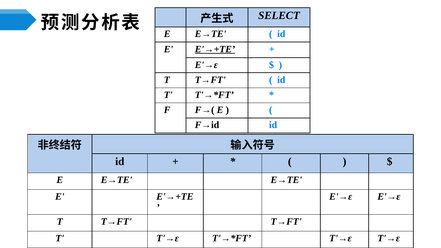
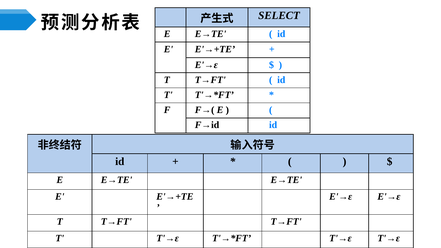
E'→+TE underline: present -> none (215, 49)
